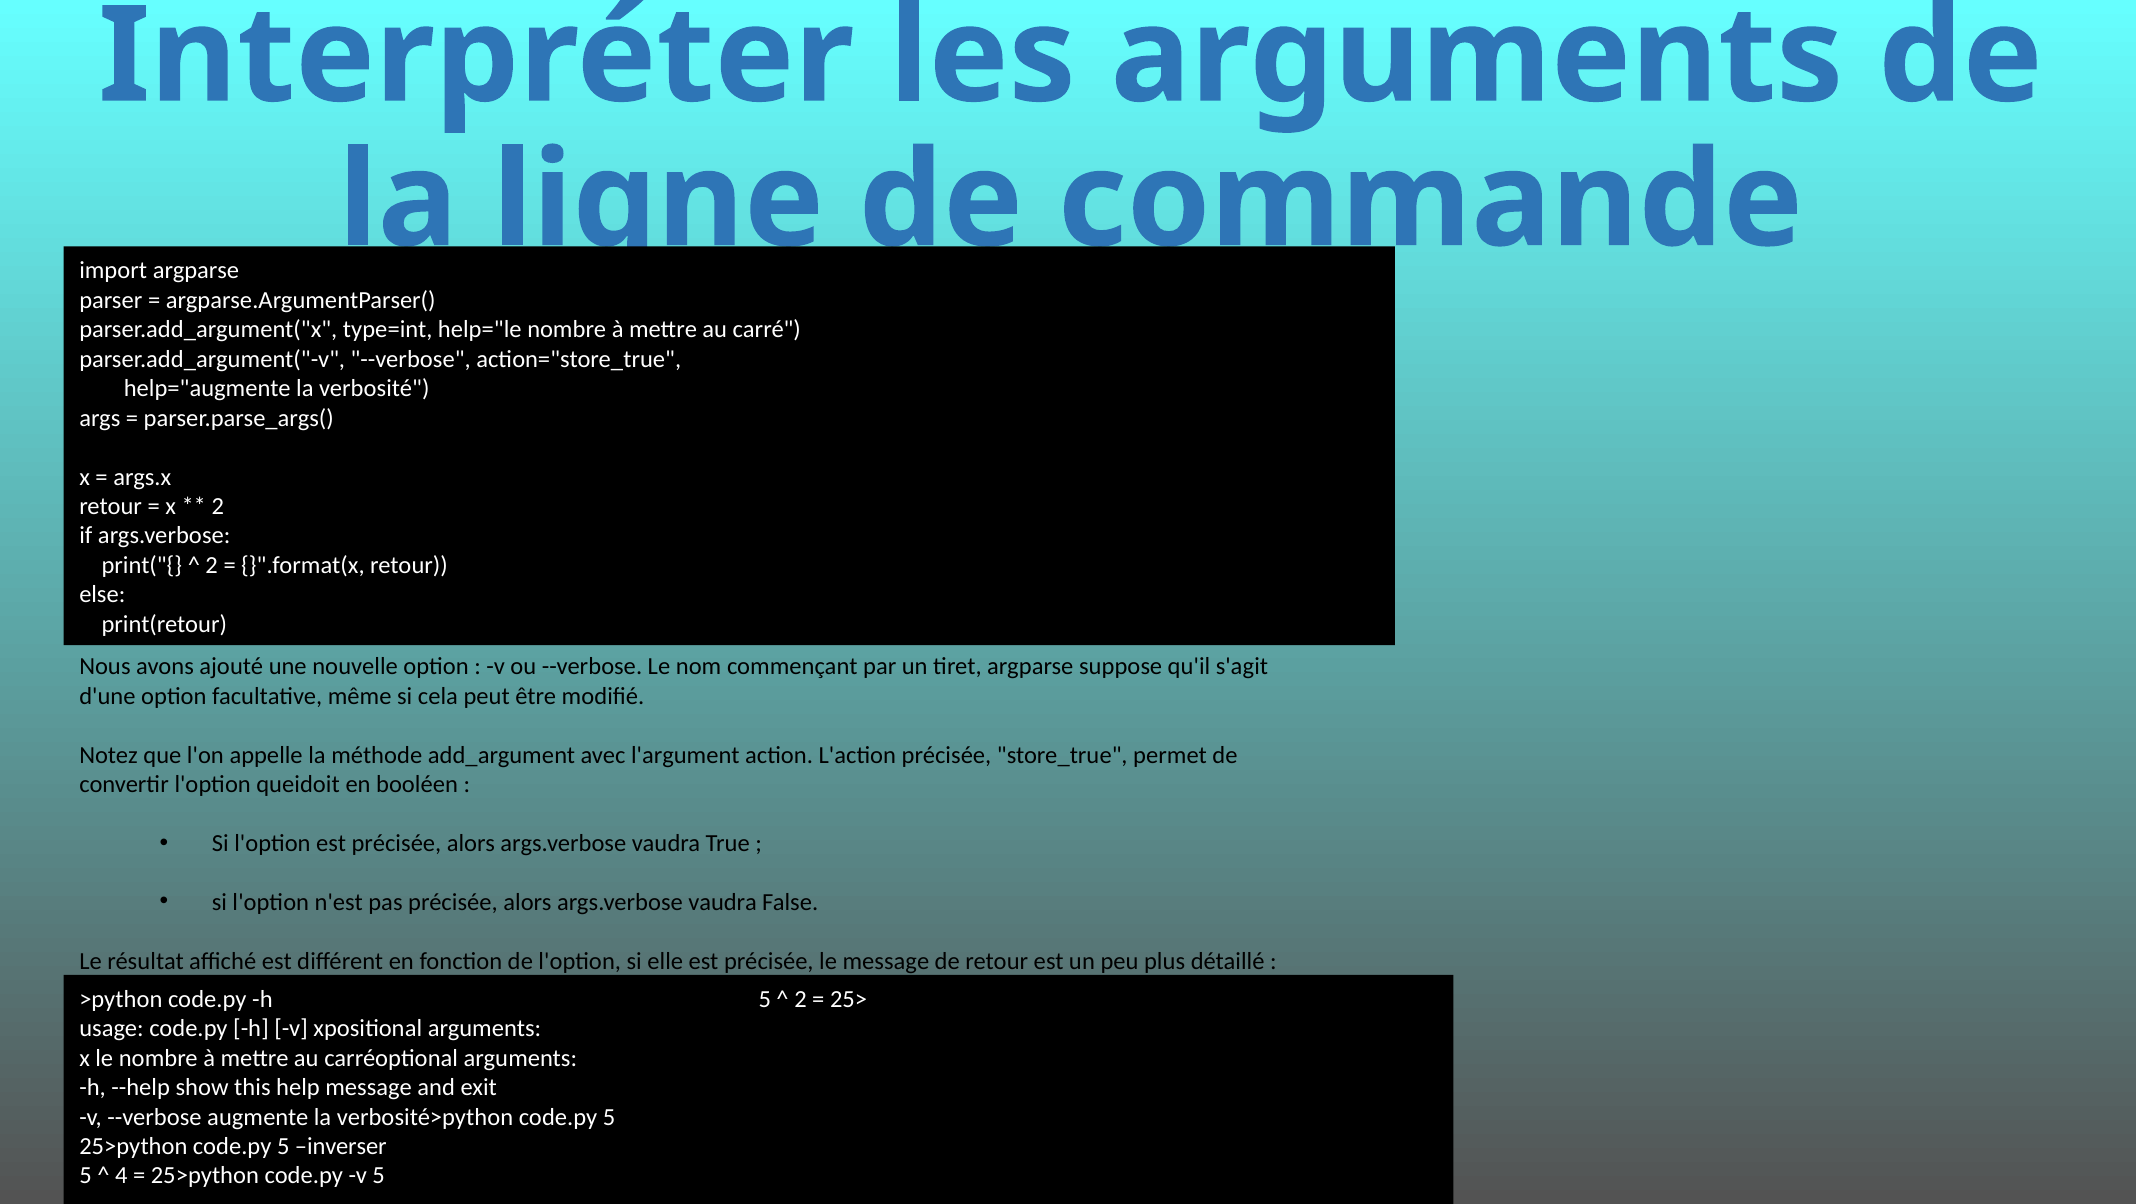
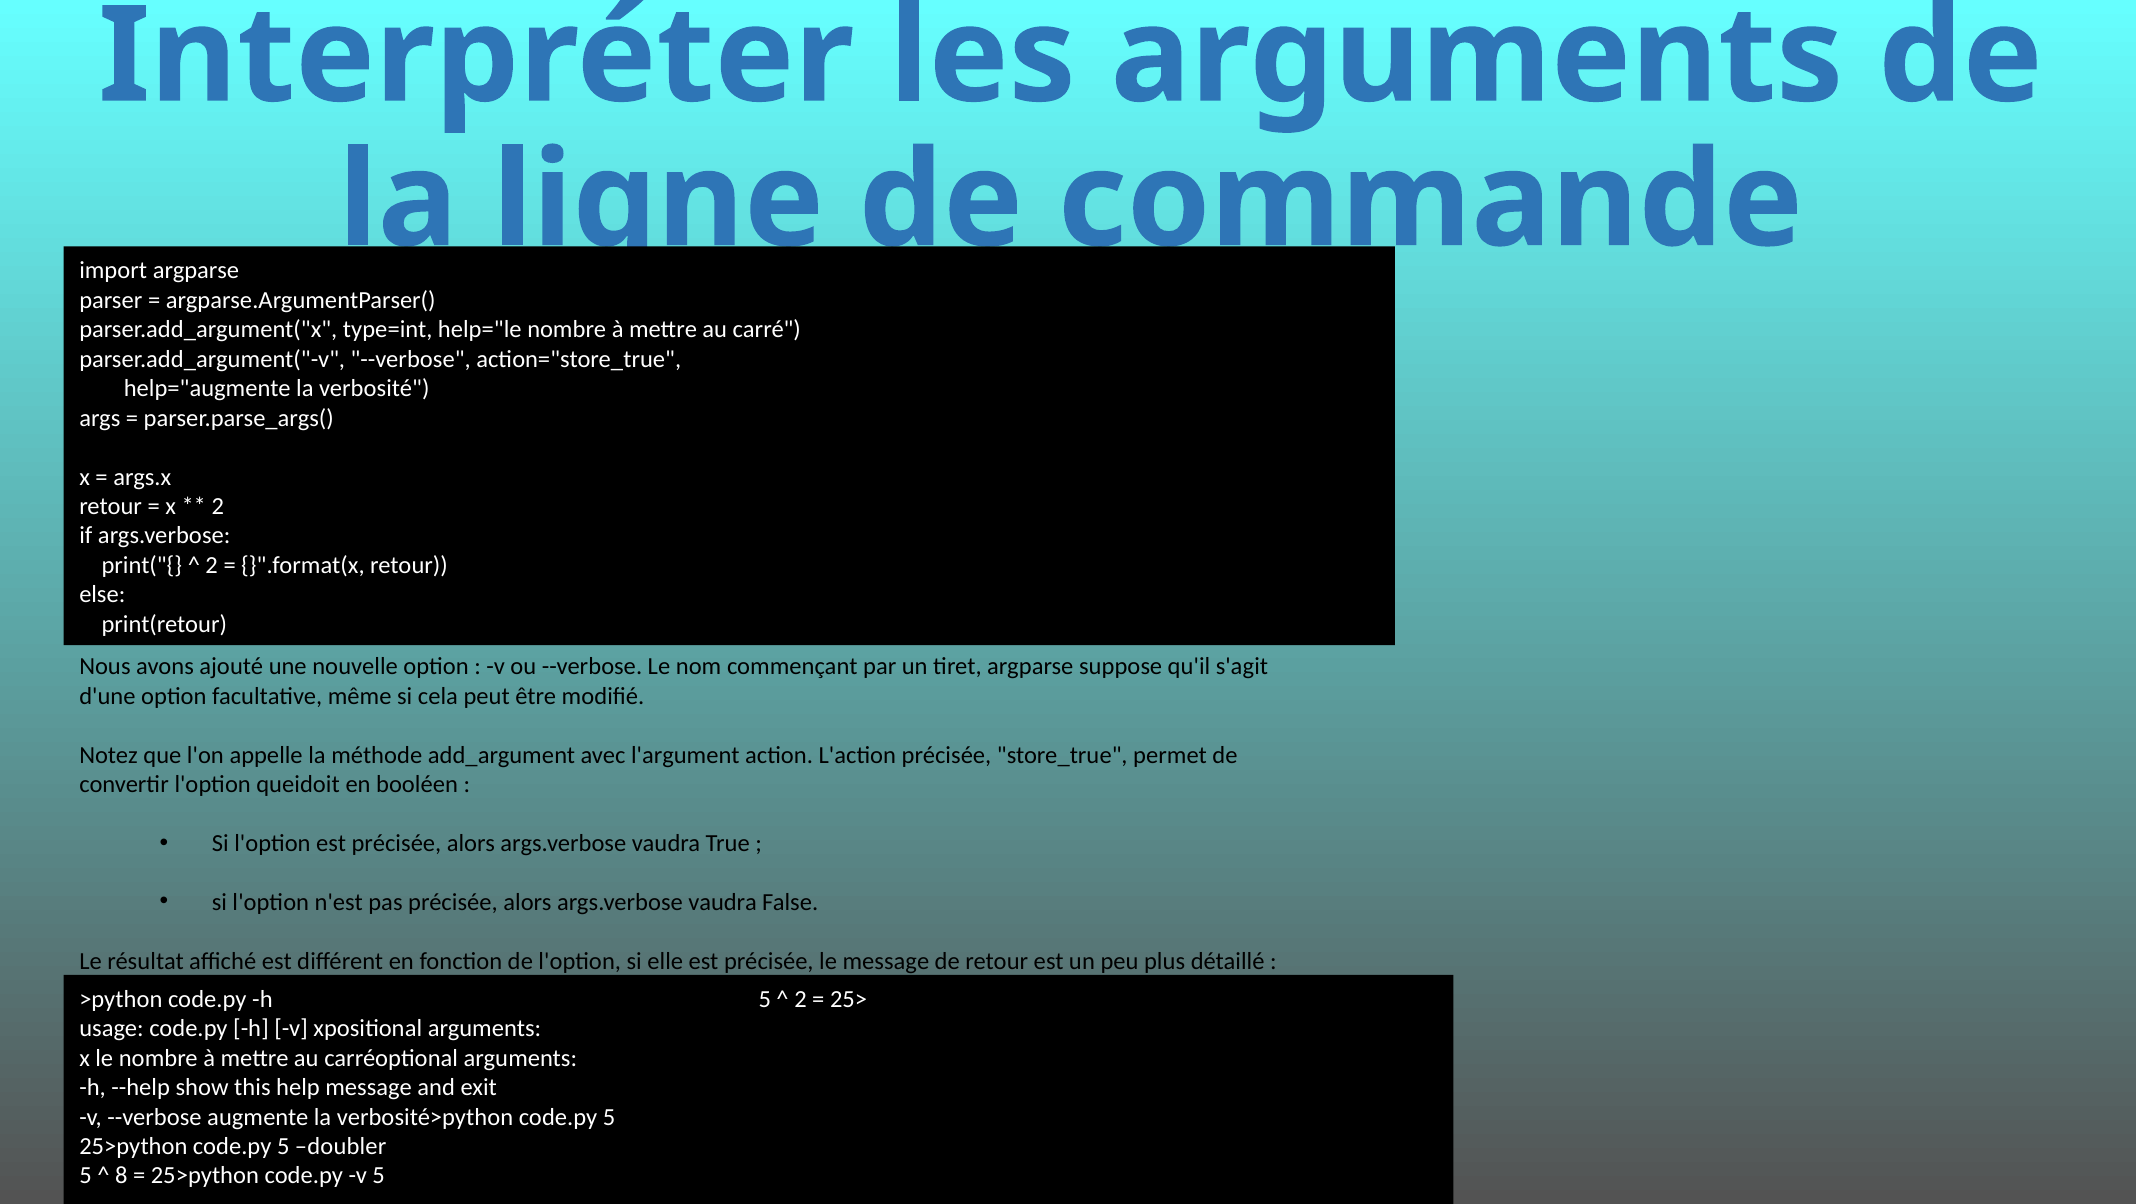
inverser: inverser -> doubler (341, 1147)
4: 4 -> 8 (121, 1176)
